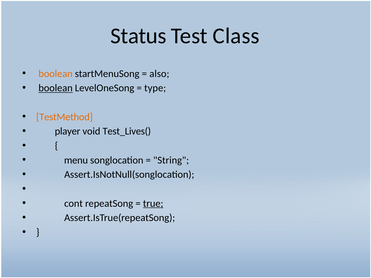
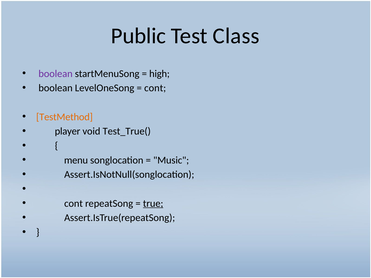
Status: Status -> Public (138, 36)
boolean colour: orange -> purple (56, 74)
also: also -> high (159, 74)
boolean underline: present -> none (56, 88)
type: type -> cont (155, 88)
Test_Lives(: Test_Lives( -> Test_True( (127, 131)
String: String -> Music (171, 160)
